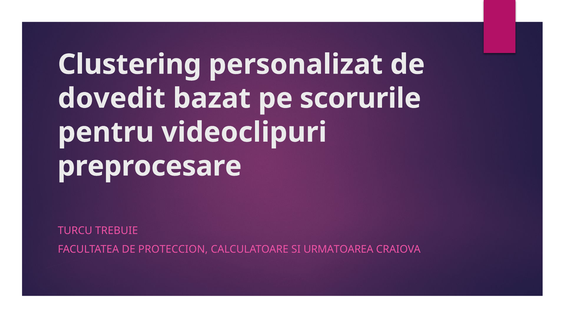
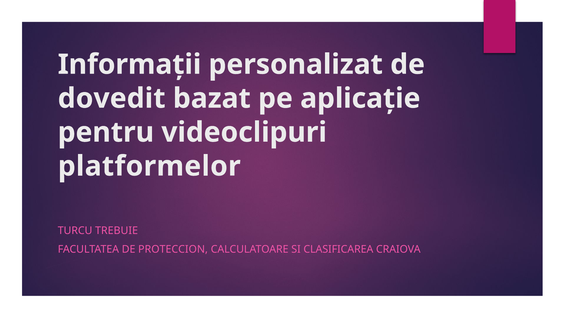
Clustering: Clustering -> Informații (130, 64)
scorurile: scorurile -> aplicație (360, 98)
preprocesare: preprocesare -> platformelor (149, 166)
URMATOAREA: URMATOAREA -> CLASIFICAREA (338, 249)
